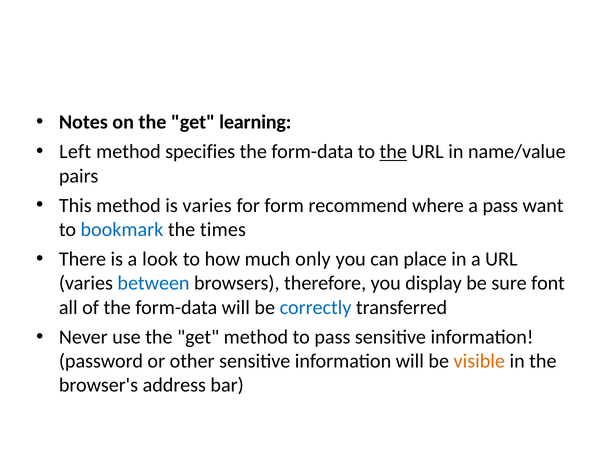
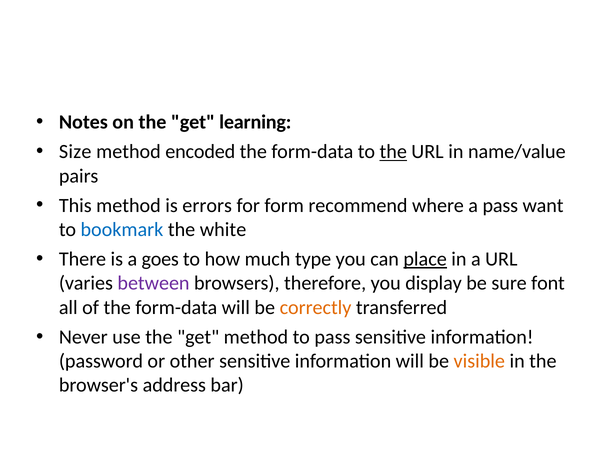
Left: Left -> Size (75, 152)
specifies: specifies -> encoded (200, 152)
is varies: varies -> errors (207, 205)
times: times -> white (223, 230)
look: look -> goes (160, 259)
only: only -> type (313, 259)
place underline: none -> present (425, 259)
between colour: blue -> purple (154, 283)
correctly colour: blue -> orange (315, 307)
